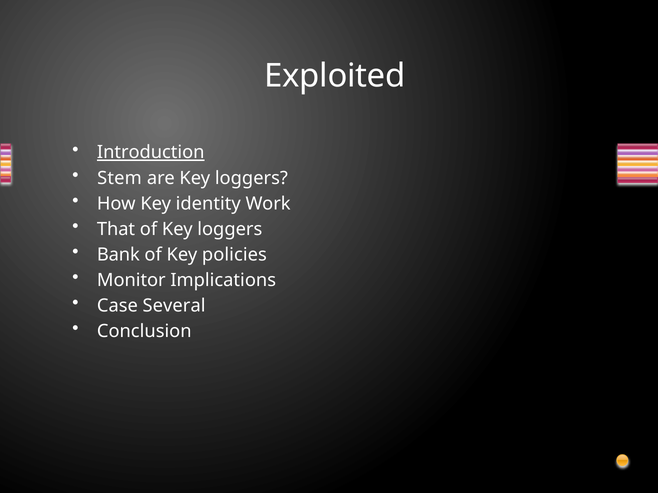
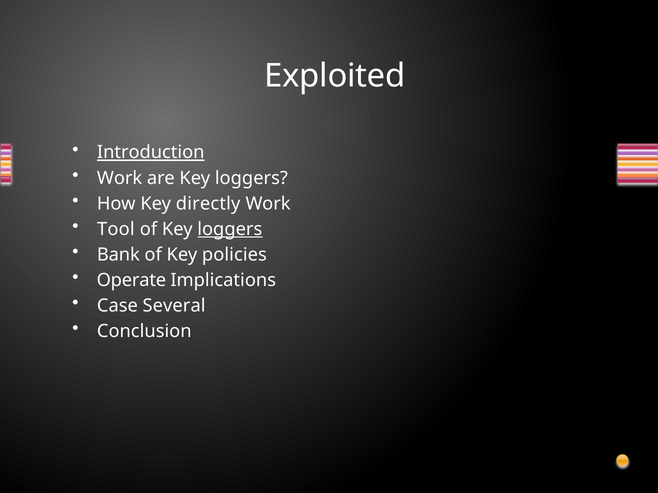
Stem: Stem -> Work (120, 178)
identity: identity -> directly (208, 204)
That: That -> Tool (116, 229)
loggers underline: none -> present (230, 229)
Monitor: Monitor -> Operate (131, 281)
